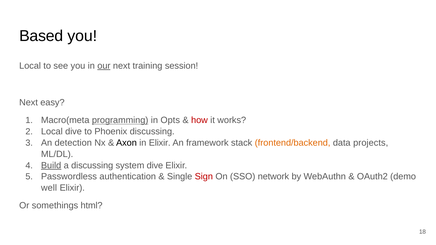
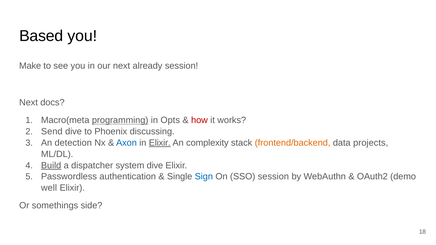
Local: Local -> Make (30, 66)
our underline: present -> none (104, 66)
training: training -> already (148, 66)
easy: easy -> docs (52, 103)
Local: Local -> Send (52, 132)
Axon colour: black -> blue (126, 143)
Elixir underline: none -> present (160, 143)
framework: framework -> complexity (207, 143)
a discussing: discussing -> dispatcher (92, 166)
Sign colour: red -> blue (204, 177)
SSO network: network -> session (273, 177)
html: html -> side (92, 206)
